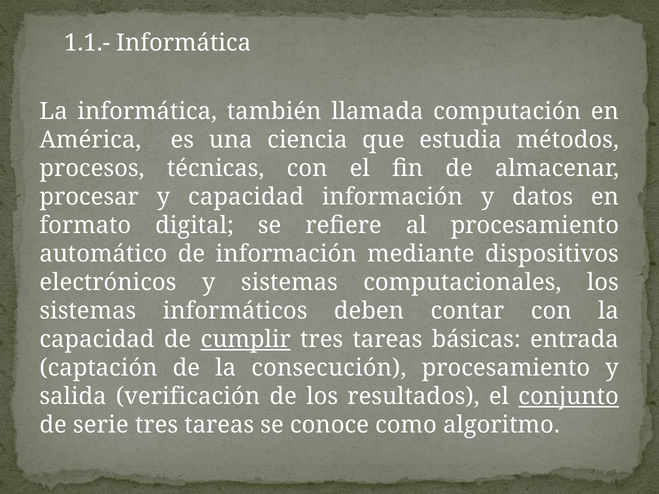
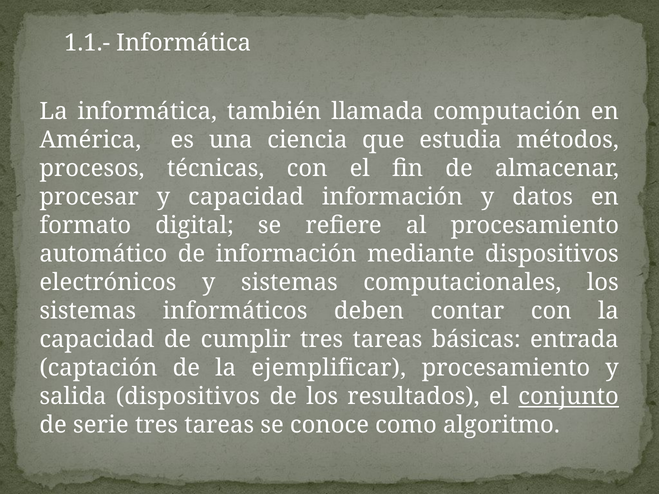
cumplir underline: present -> none (246, 340)
consecución: consecución -> ejemplificar (329, 368)
salida verificación: verificación -> dispositivos (188, 397)
